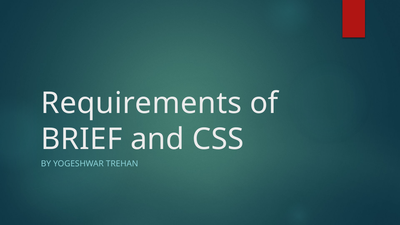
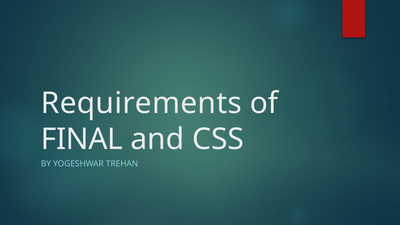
BRIEF: BRIEF -> FINAL (82, 139)
